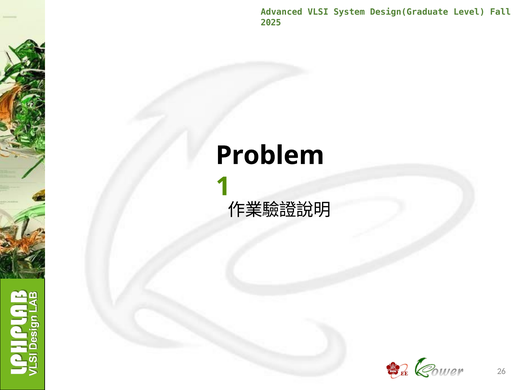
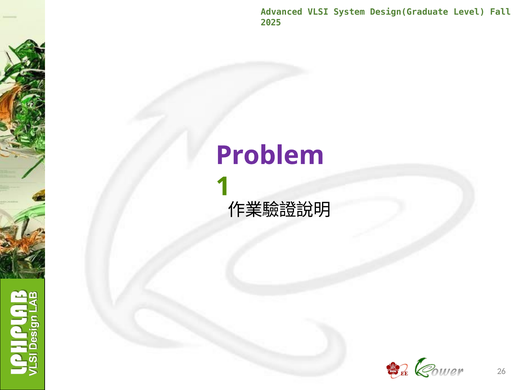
Problem colour: black -> purple (270, 155)
